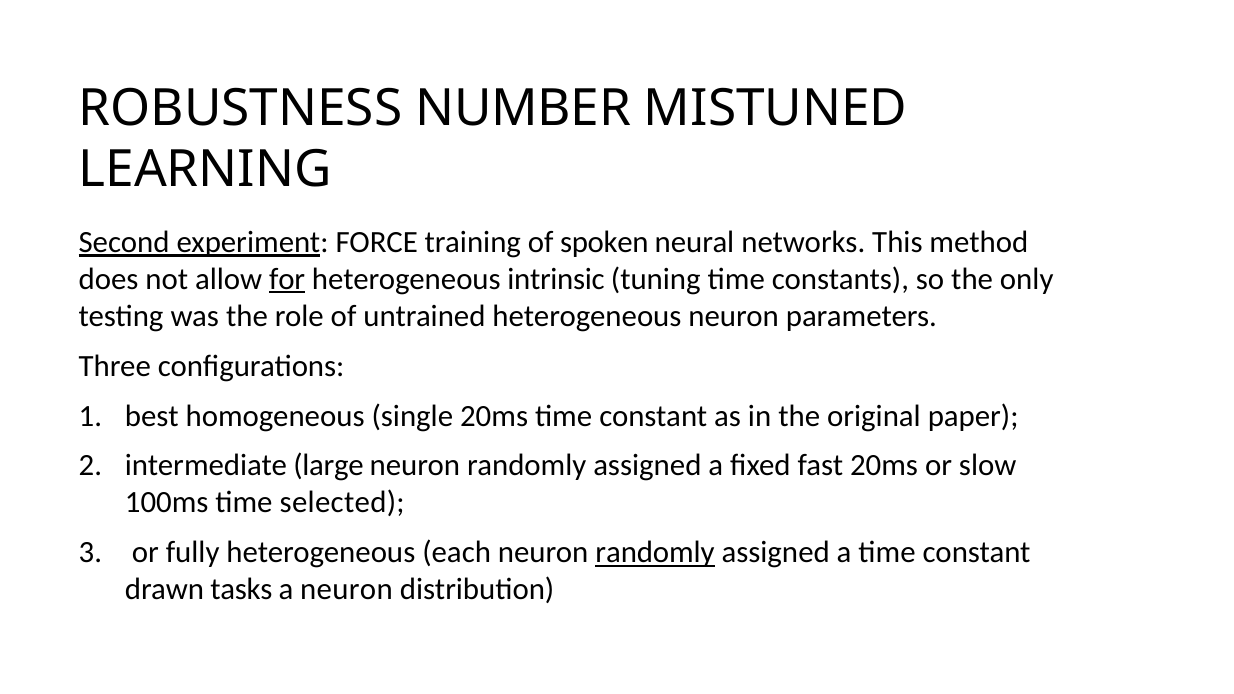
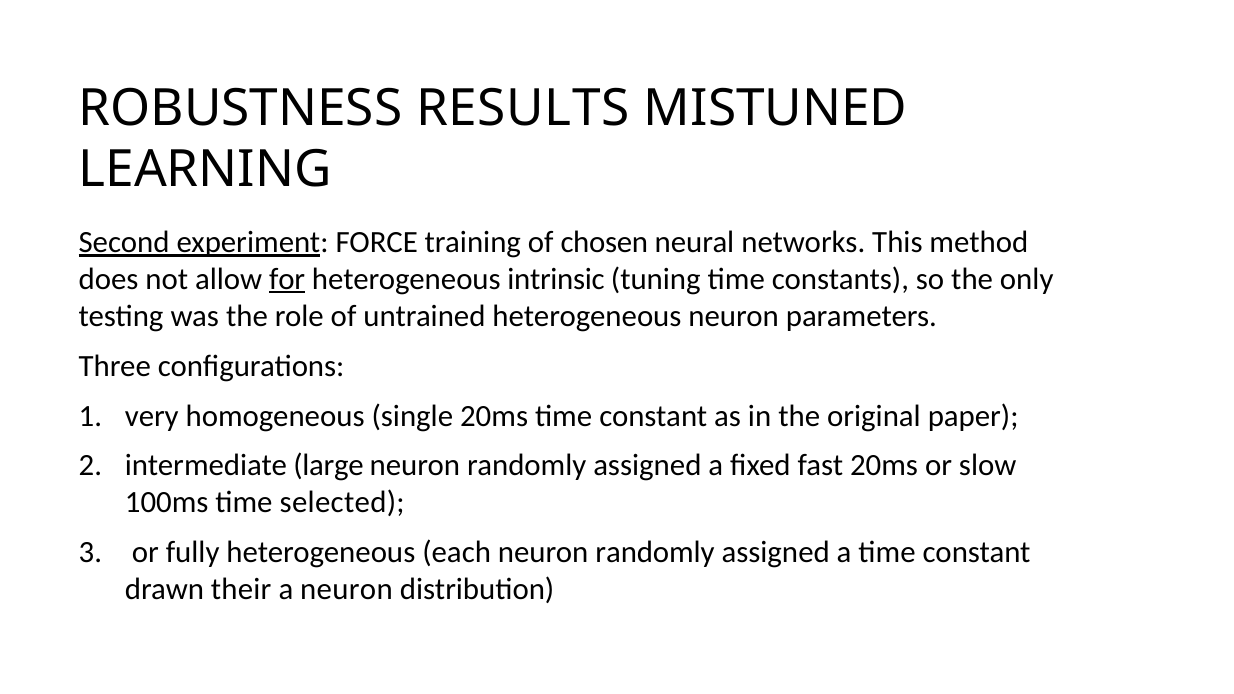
NUMBER: NUMBER -> RESULTS (523, 108)
spoken: spoken -> chosen (604, 242)
best: best -> very (152, 416)
randomly underline: present -> none (655, 553)
tasks: tasks -> their (241, 590)
